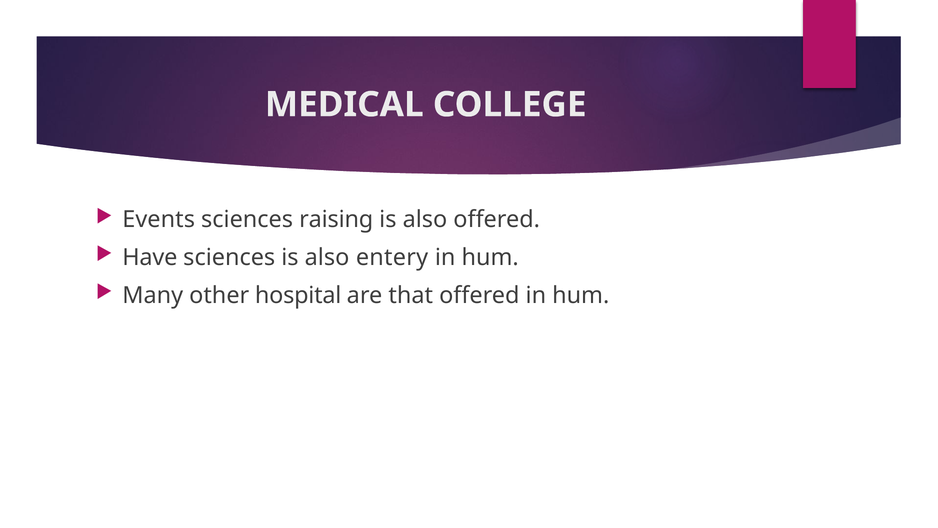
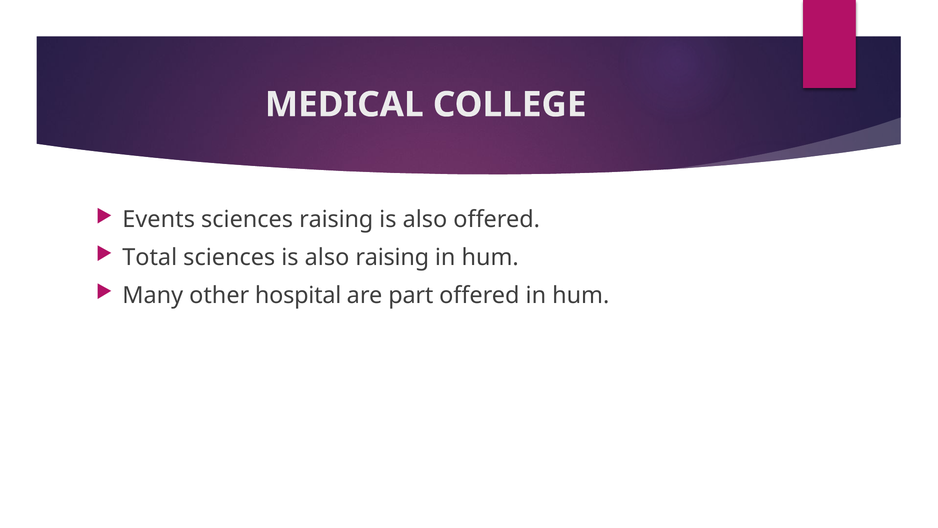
Have: Have -> Total (150, 257)
also entery: entery -> raising (392, 257)
that: that -> part (411, 295)
